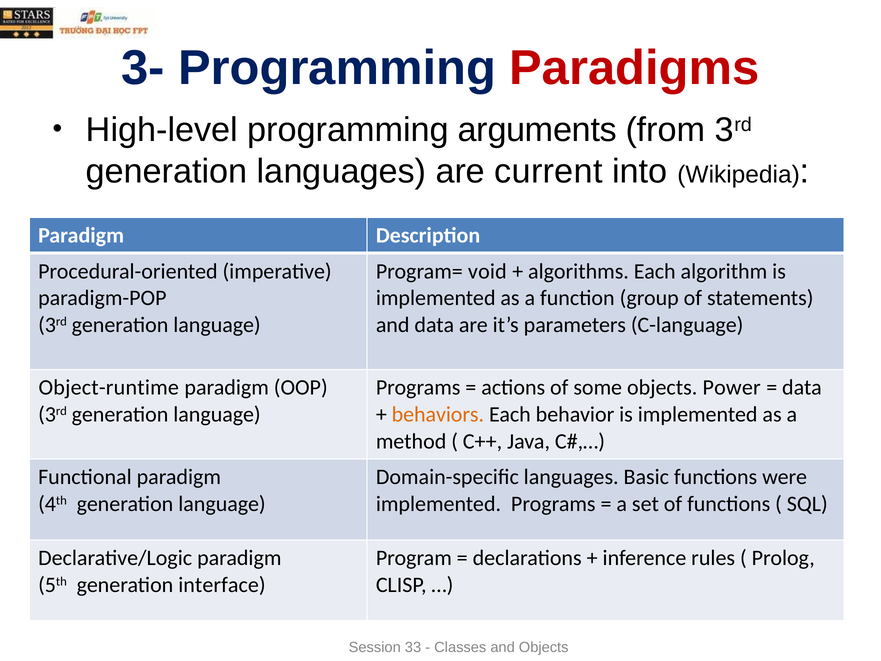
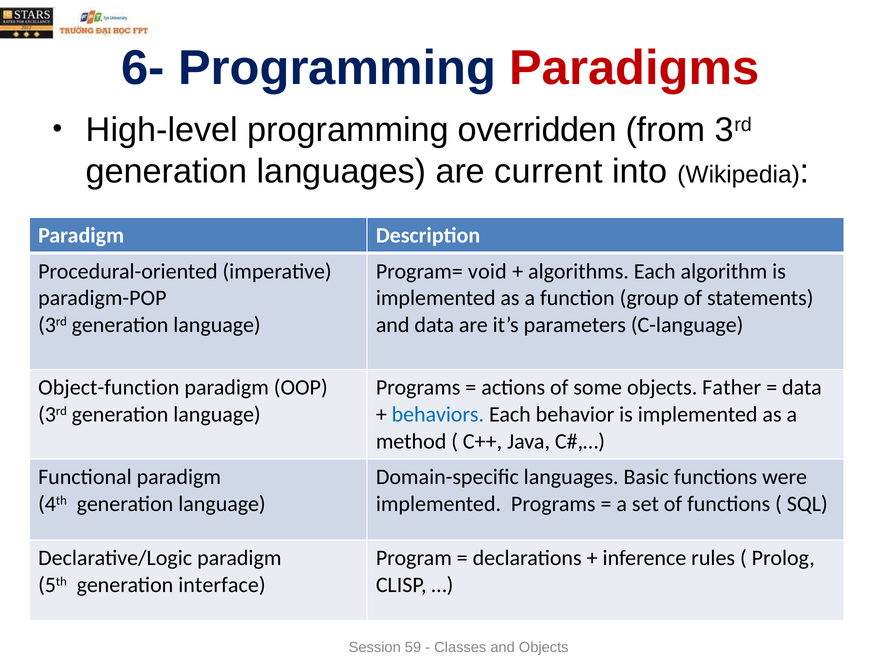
3-: 3- -> 6- (143, 68)
arguments: arguments -> overridden (537, 130)
Object-runtime: Object-runtime -> Object-function (109, 388)
Power: Power -> Father (732, 388)
behaviors colour: orange -> blue (438, 414)
33: 33 -> 59 (413, 647)
